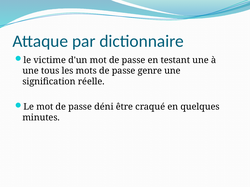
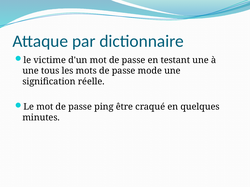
genre: genre -> mode (150, 71)
déni: déni -> ping (104, 107)
